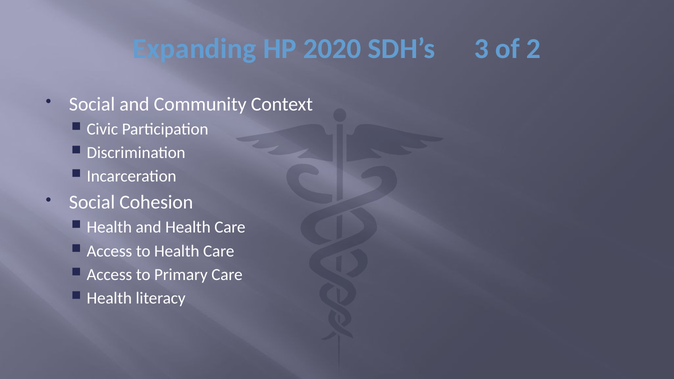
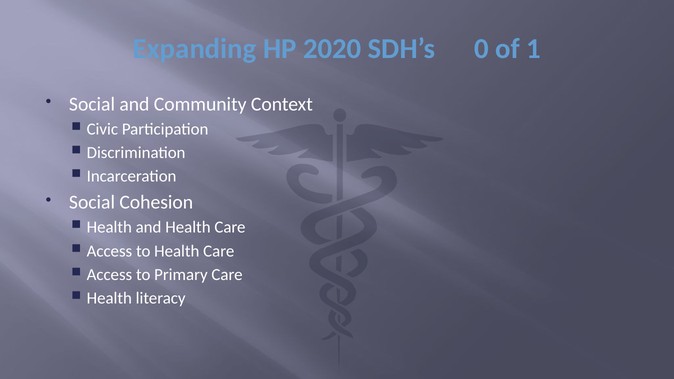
3: 3 -> 0 (481, 49)
2: 2 -> 1 (533, 49)
